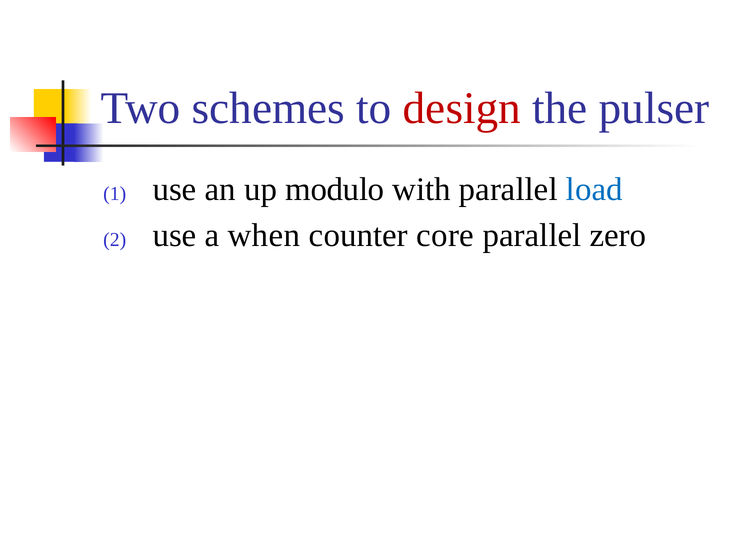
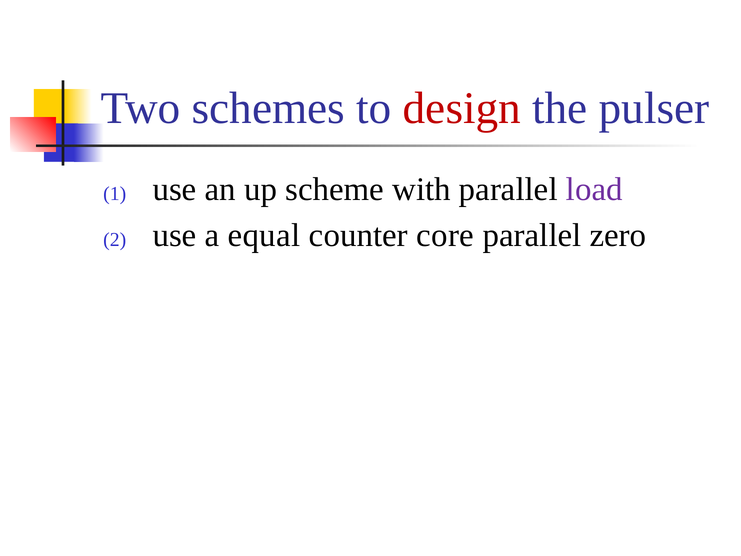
modulo: modulo -> scheme (335, 189)
load colour: blue -> purple (594, 189)
when: when -> equal (264, 235)
